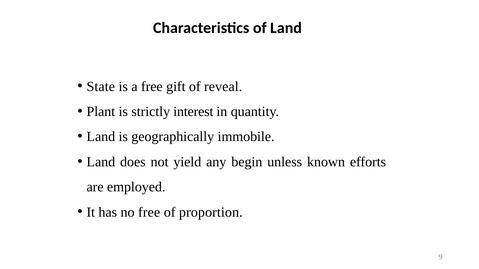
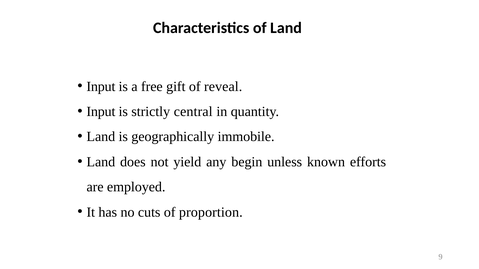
State: State -> Input (101, 87)
Plant: Plant -> Input (101, 112)
interest: interest -> central (193, 112)
no free: free -> cuts (149, 212)
